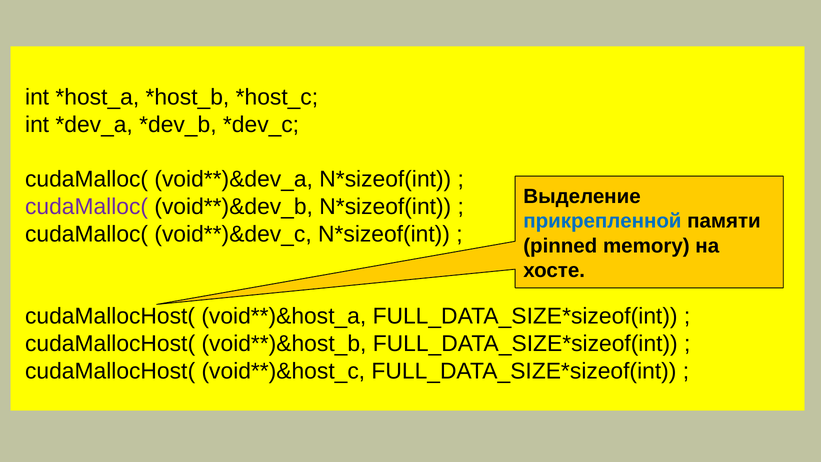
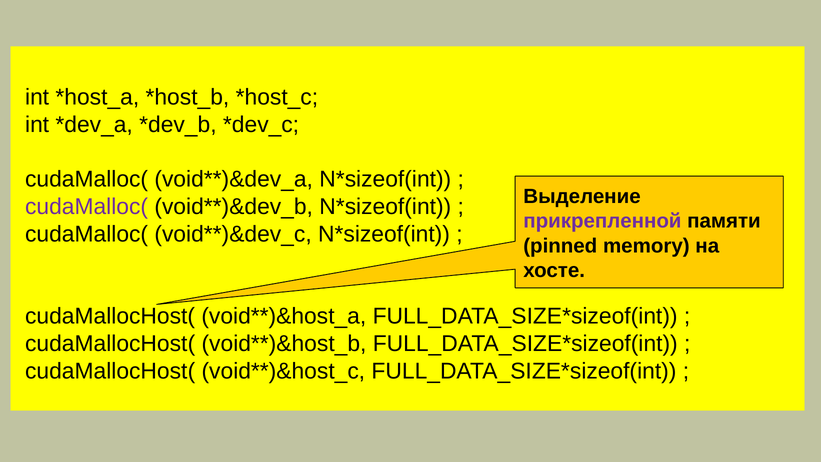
прикрепленной colour: blue -> purple (602, 221)
